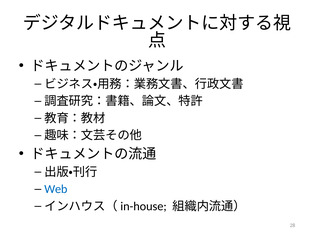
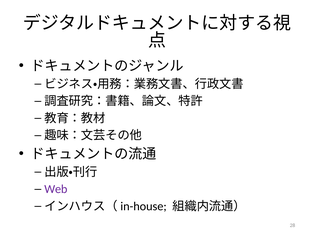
Web colour: blue -> purple (56, 189)
